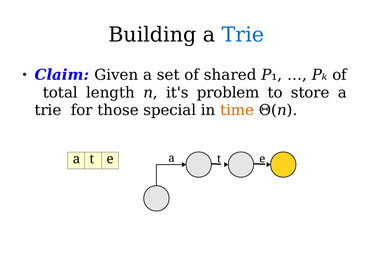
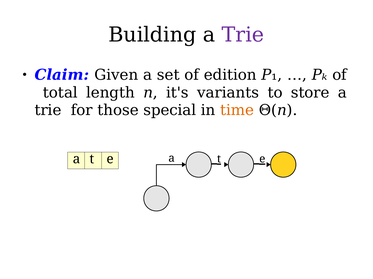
Trie colour: blue -> purple (243, 35)
shared: shared -> edition (230, 75)
problem: problem -> variants (228, 93)
